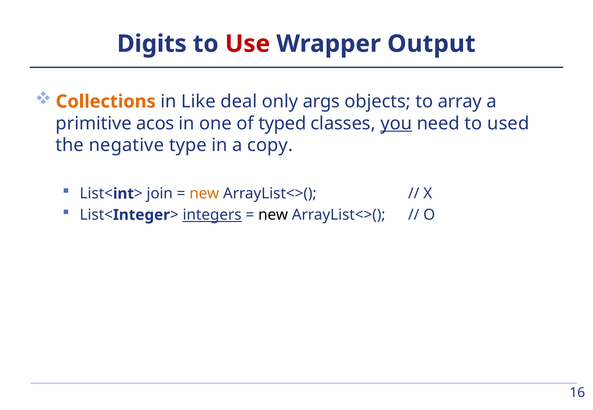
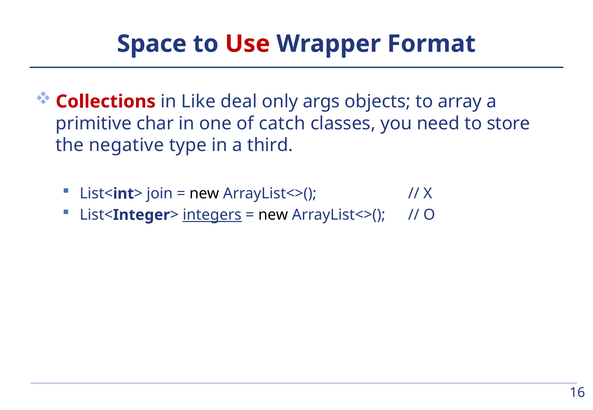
Digits: Digits -> Space (152, 44)
Output: Output -> Format (431, 44)
Collections colour: orange -> red (106, 102)
acos: acos -> char (155, 124)
typed: typed -> catch (282, 124)
you underline: present -> none (396, 124)
used: used -> store (508, 124)
copy: copy -> third (270, 145)
new colour: orange -> black (204, 194)
